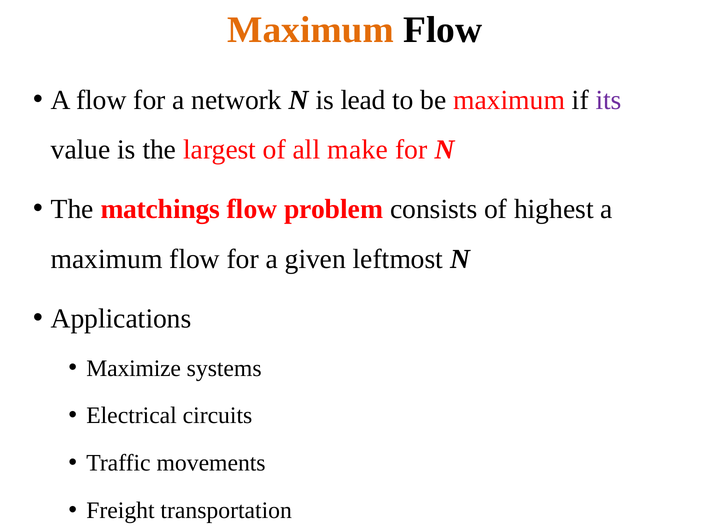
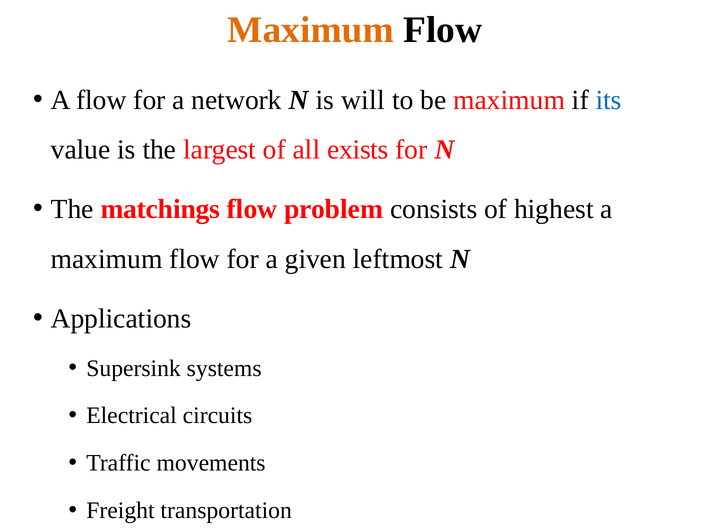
lead: lead -> will (363, 100)
its colour: purple -> blue (609, 100)
make: make -> exists (358, 150)
Maximize: Maximize -> Supersink (134, 369)
